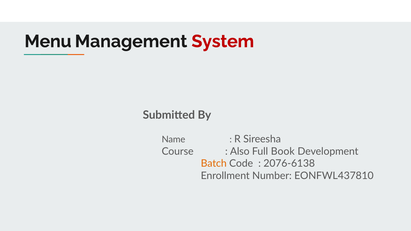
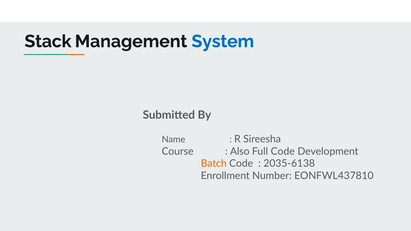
Menu: Menu -> Stack (48, 41)
System colour: red -> blue (223, 41)
Full Book: Book -> Code (283, 151)
2076-6138: 2076-6138 -> 2035-6138 (289, 164)
